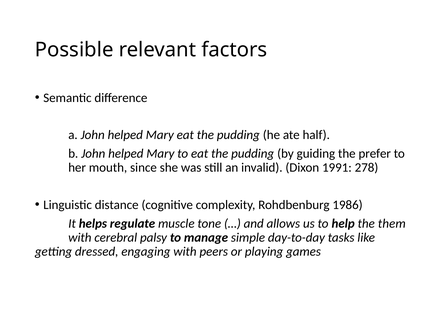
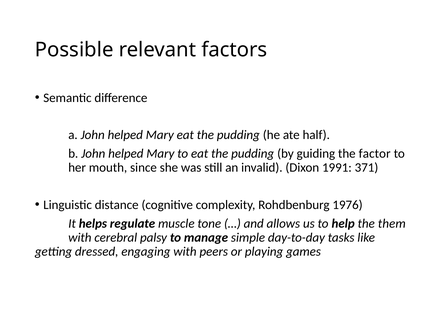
prefer: prefer -> factor (375, 154)
278: 278 -> 371 (366, 168)
1986: 1986 -> 1976 (348, 205)
